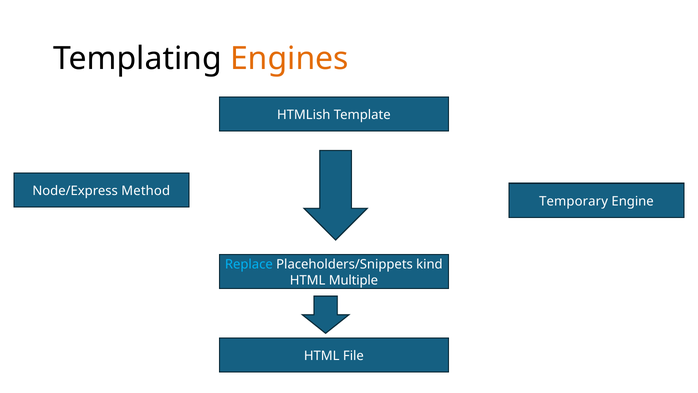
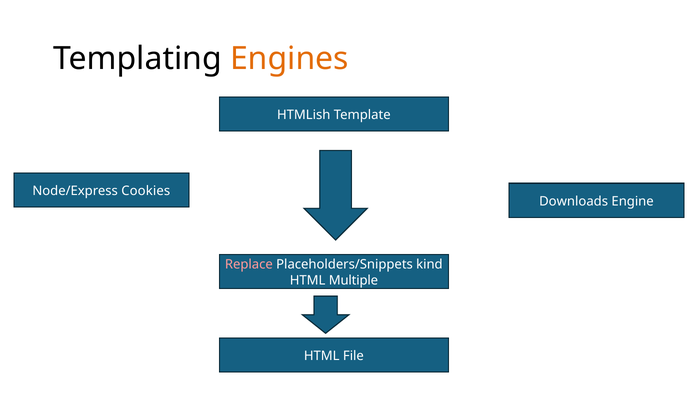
Method: Method -> Cookies (146, 191)
Temporary: Temporary -> Downloads (574, 201)
Replace colour: light blue -> pink (249, 264)
